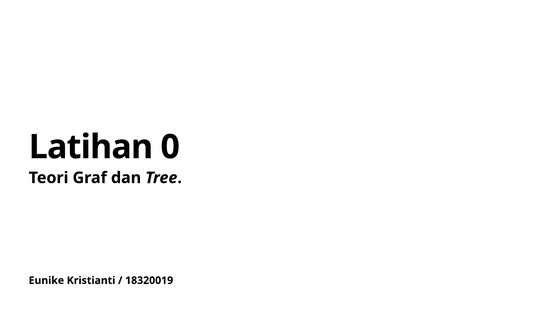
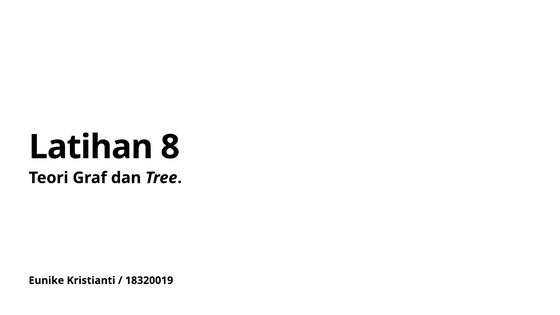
0: 0 -> 8 (170, 147)
